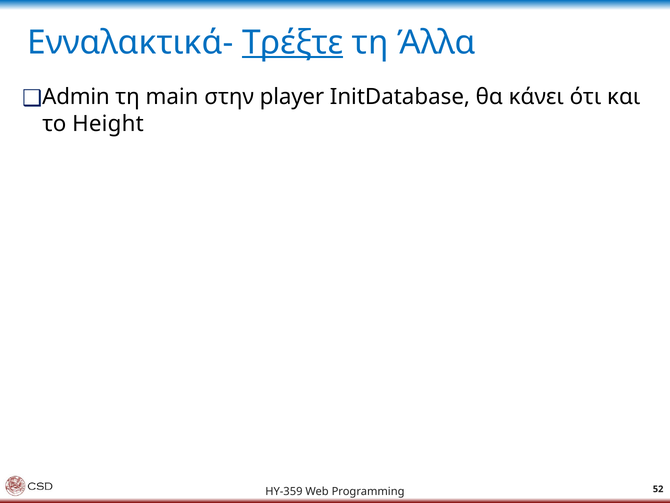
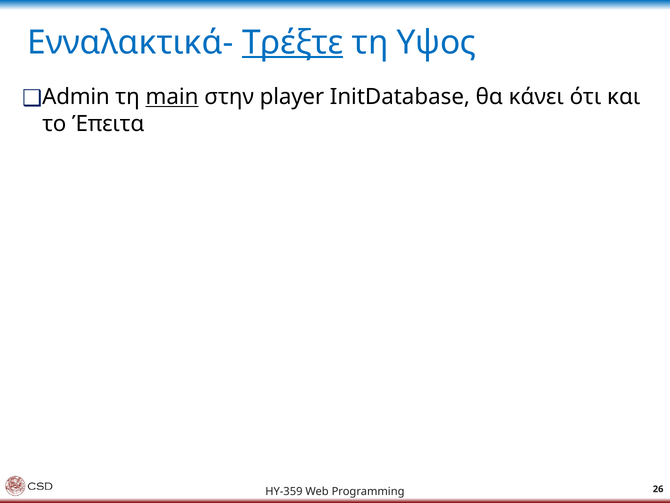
Άλλα: Άλλα -> Υψος (436, 43)
main underline: none -> present (172, 97)
Height: Height -> Έπειτα (108, 124)
52: 52 -> 26 (658, 489)
